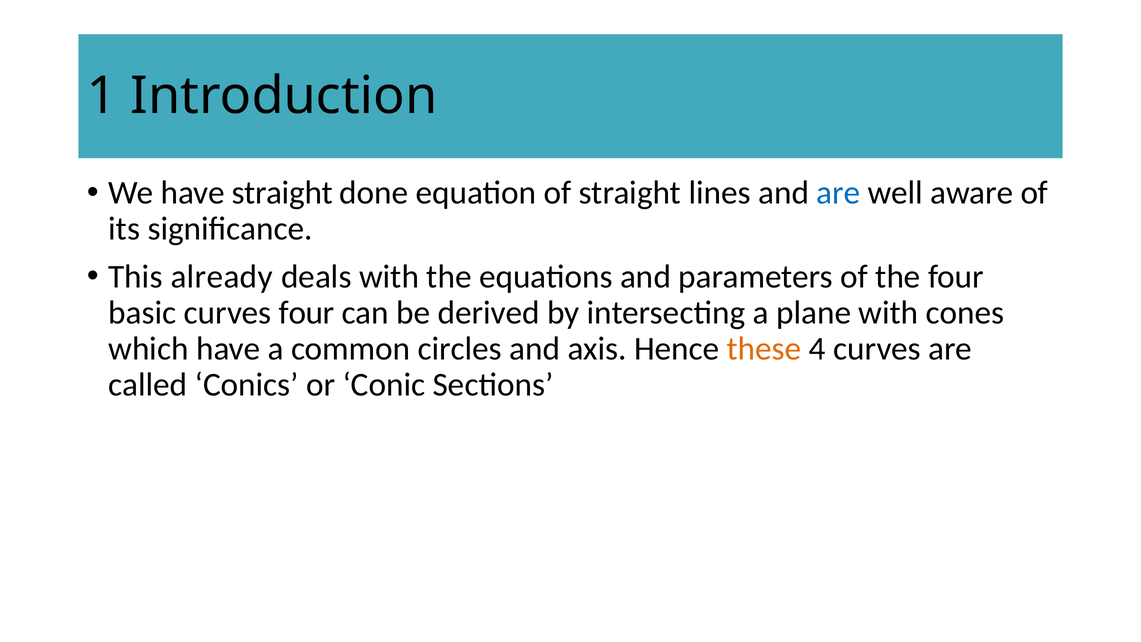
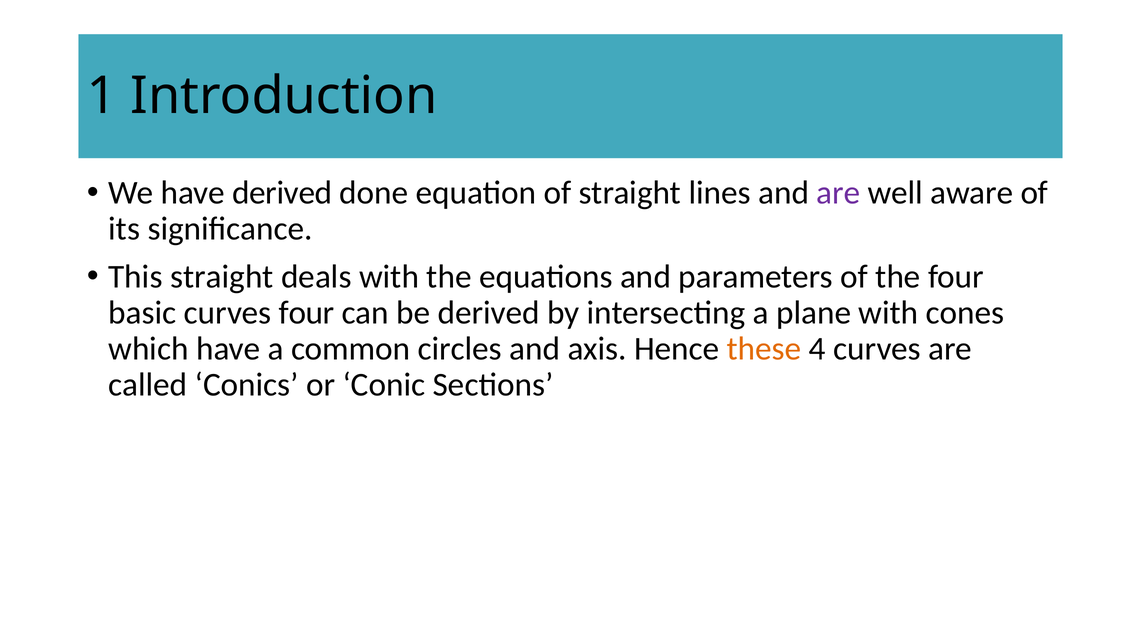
have straight: straight -> derived (282, 193)
are colour: blue -> purple (838, 193)
This already: already -> straight (222, 277)
